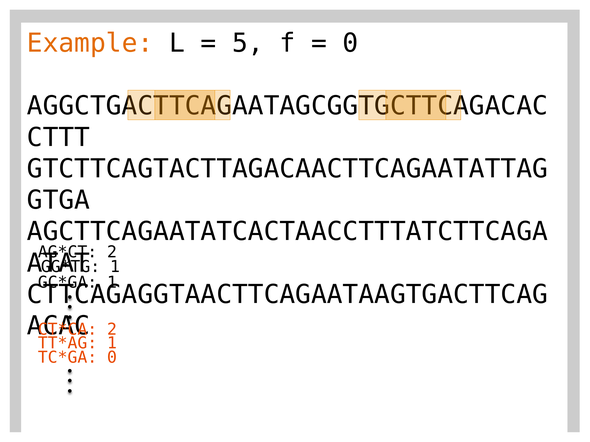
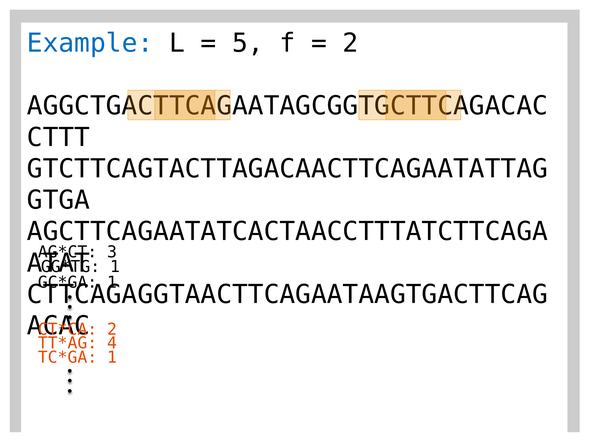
Example colour: orange -> blue (90, 43)
0: 0 -> 2 (351, 43)
2: 2 -> 3 (112, 252)
1: 1 -> 4 (112, 343)
0: 0 -> 1 (112, 358)
